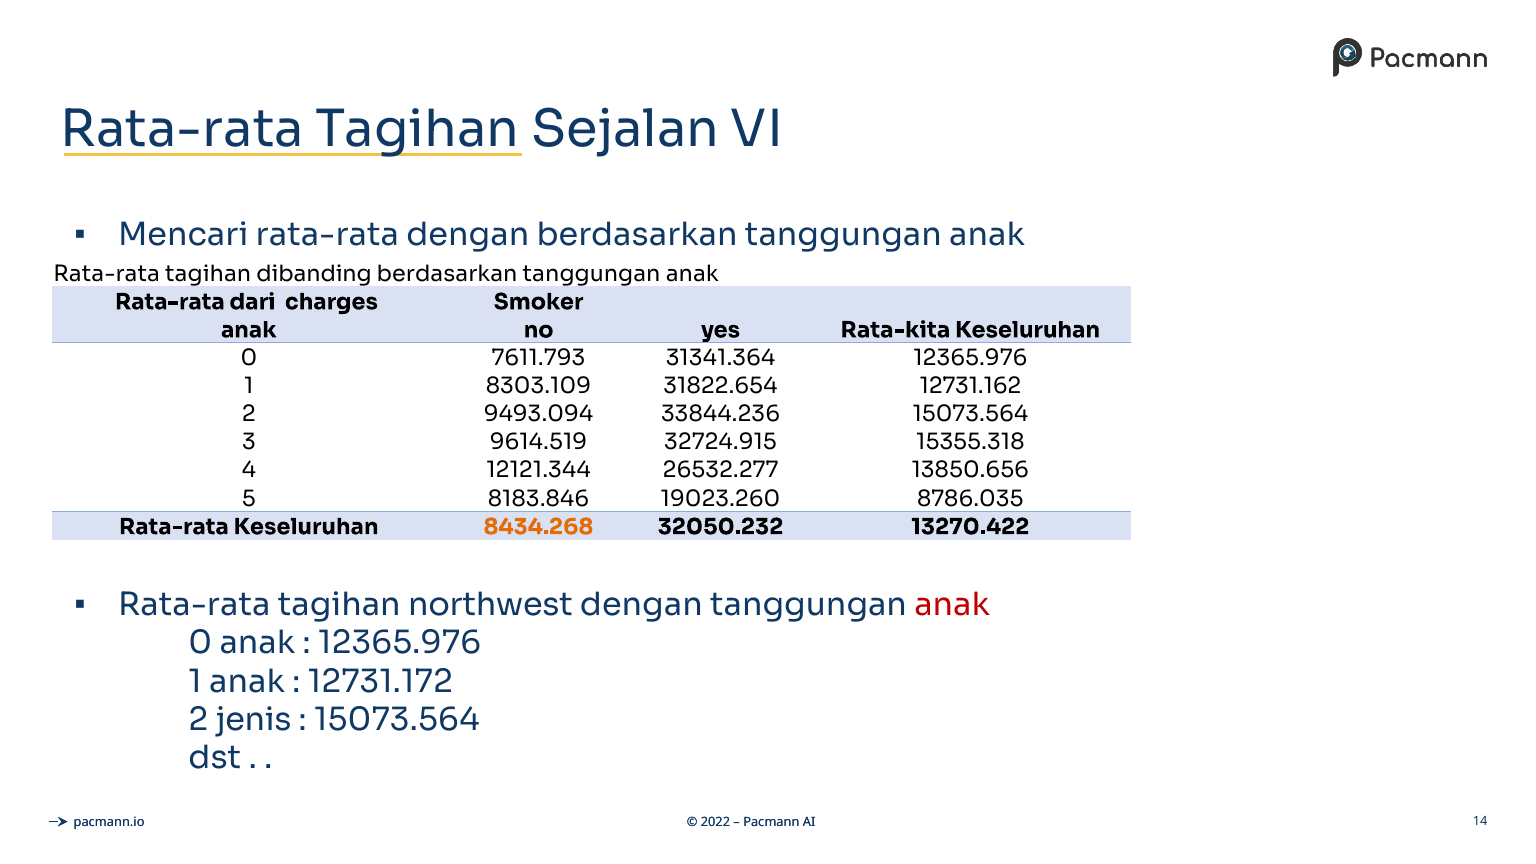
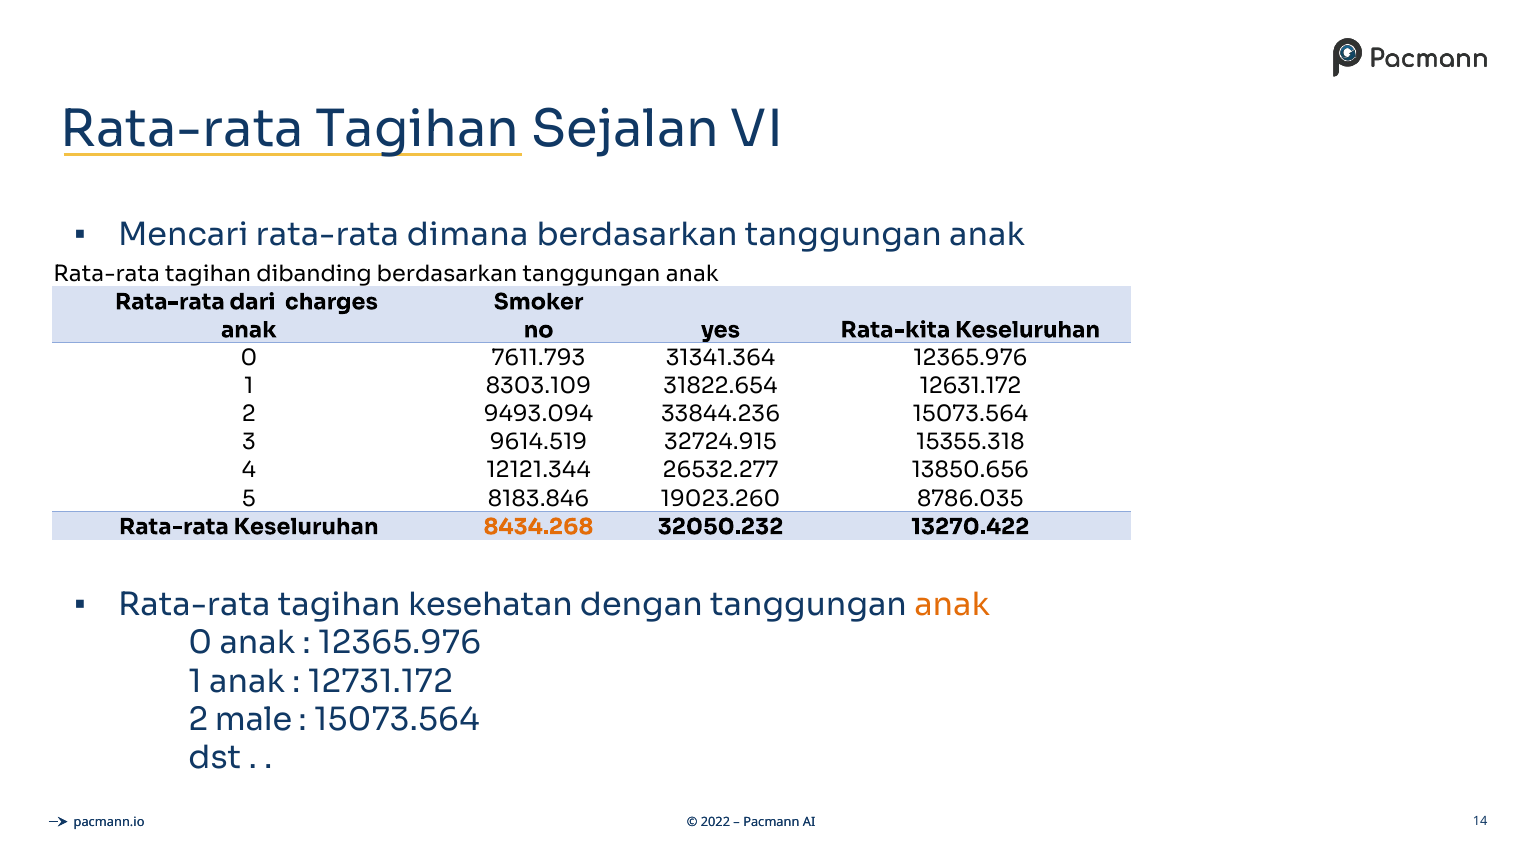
rata-rata dengan: dengan -> dimana (468, 235)
12731.162: 12731.162 -> 12631.172 (970, 386)
northwest: northwest -> kesehatan (490, 605)
anak colour: red -> orange (952, 605)
jenis: jenis -> male (254, 720)
